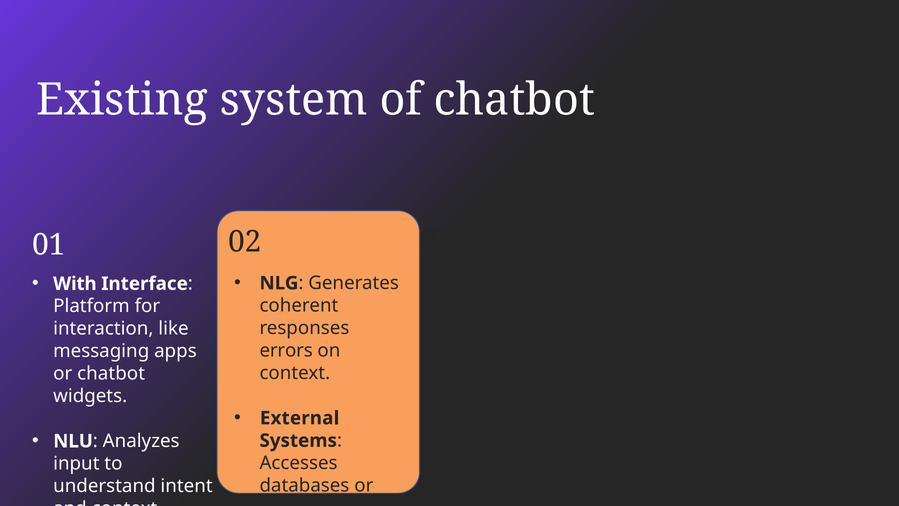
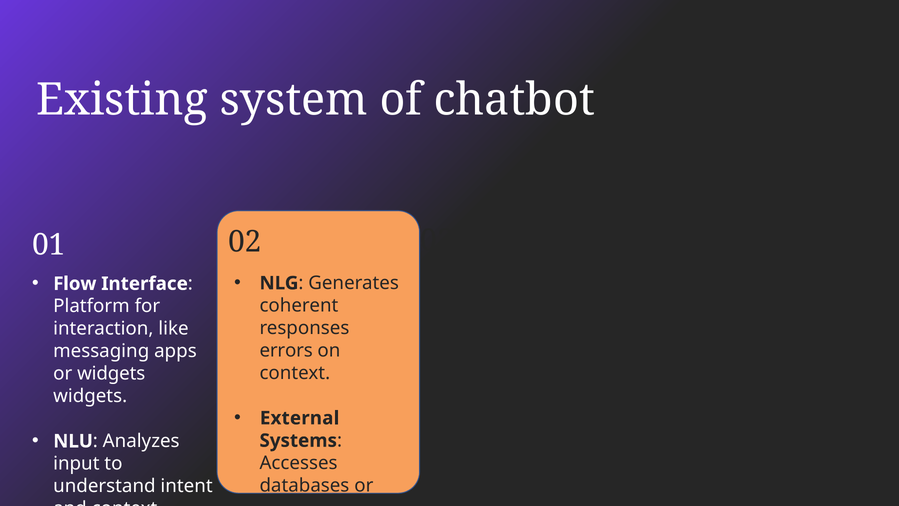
With: With -> Flow (75, 284)
or chatbot: chatbot -> widgets (111, 373)
